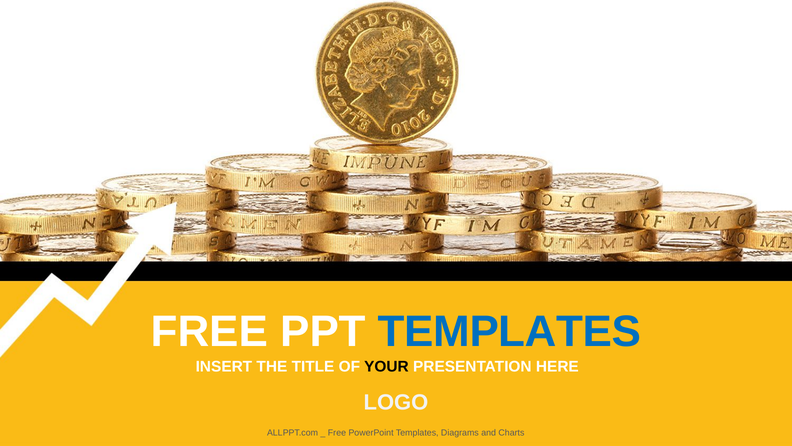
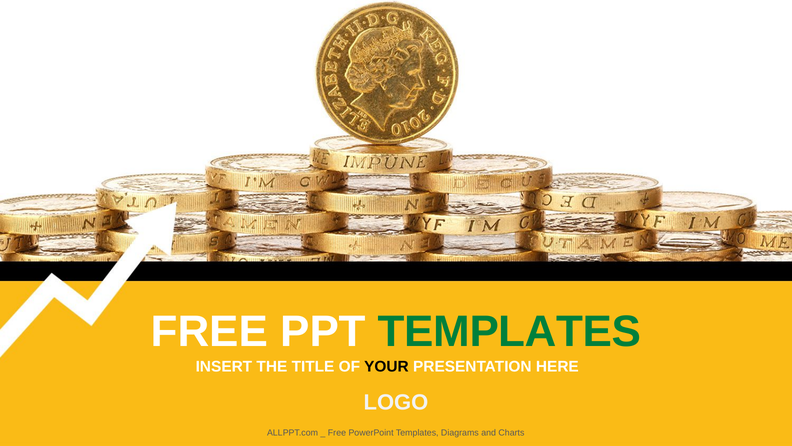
TEMPLATES colour: blue -> green (509, 331)
